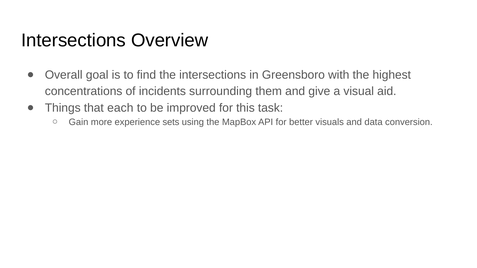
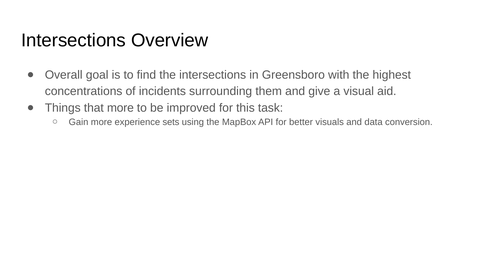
that each: each -> more (120, 108)
